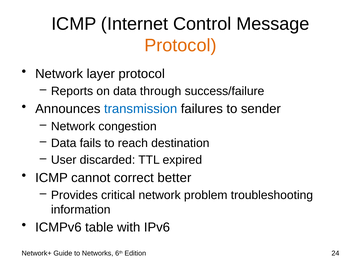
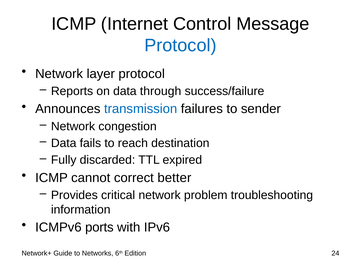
Protocol colour: orange -> blue (180, 45)
User: User -> Fully (64, 160)
table: table -> ports (99, 227)
